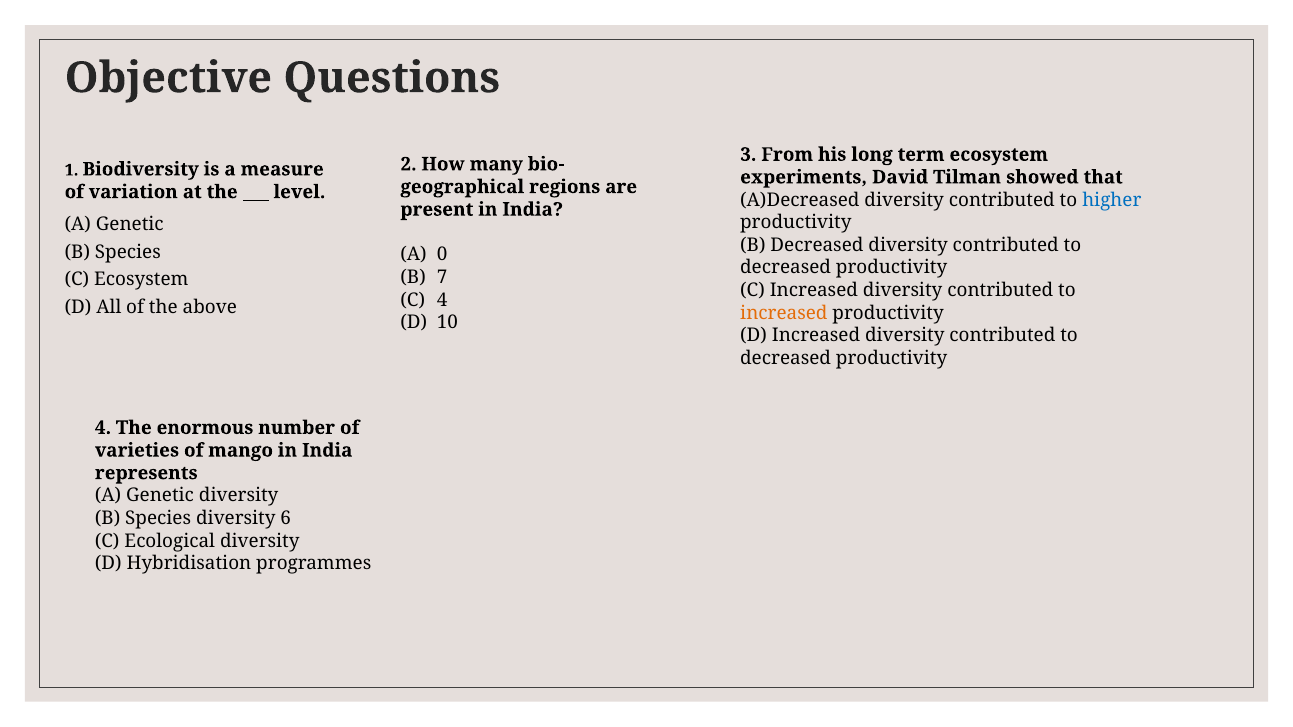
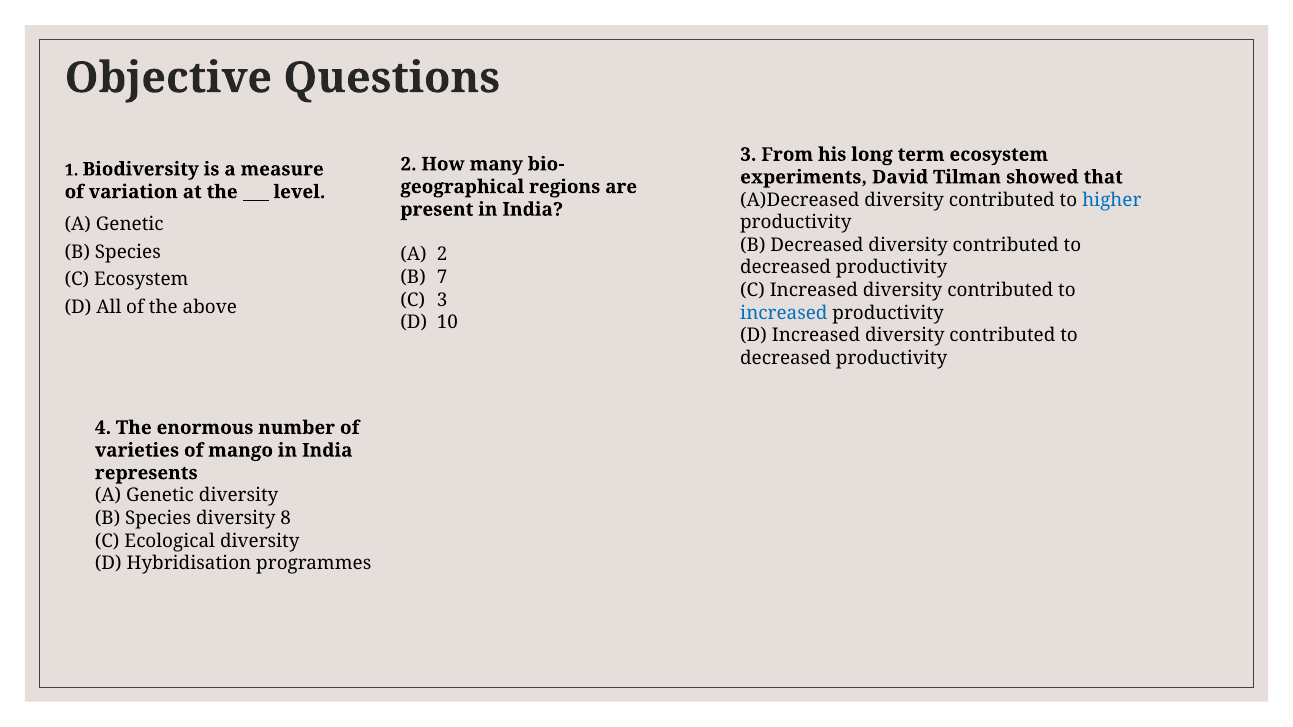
A 0: 0 -> 2 (442, 255)
C 4: 4 -> 3 (442, 300)
increased colour: orange -> blue (784, 313)
6: 6 -> 8 (286, 518)
